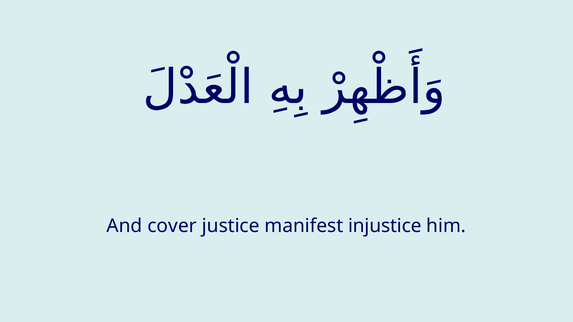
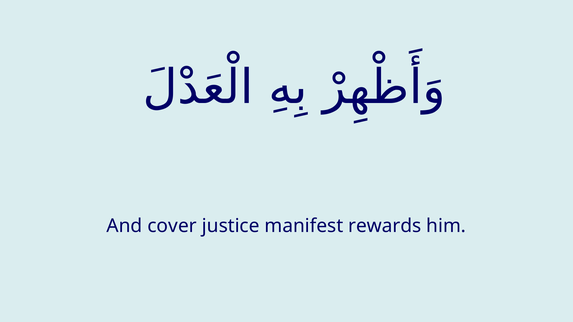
injustice: injustice -> rewards (385, 226)
